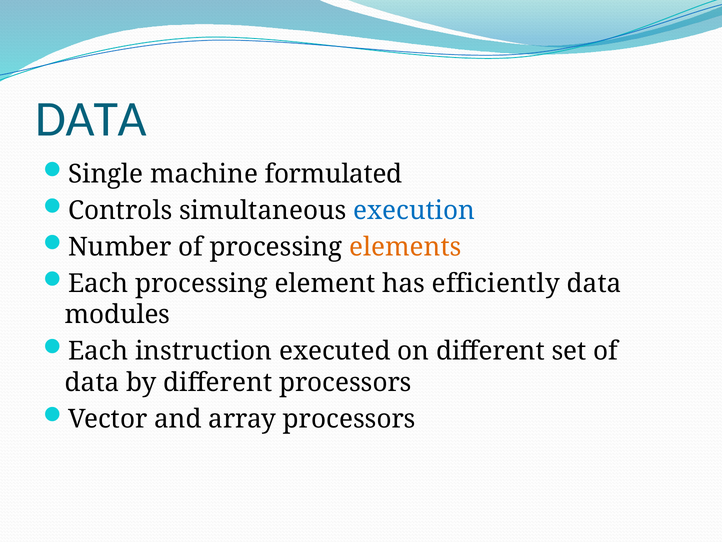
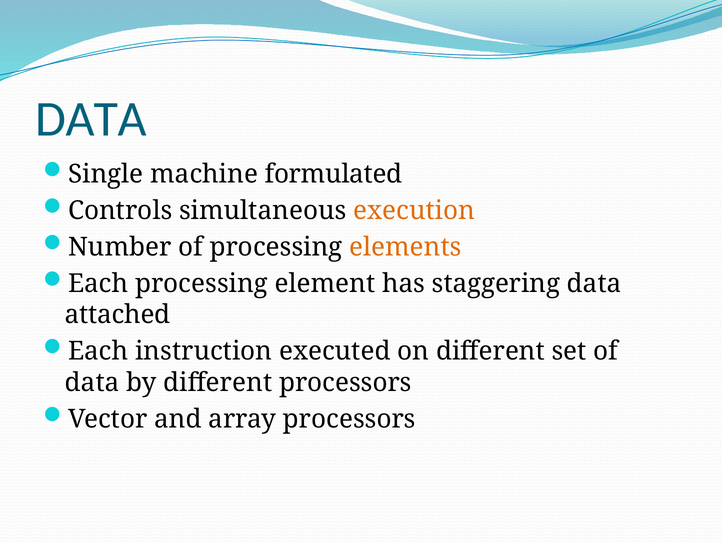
execution colour: blue -> orange (414, 210)
efficiently: efficiently -> staggering (496, 283)
modules: modules -> attached (118, 315)
